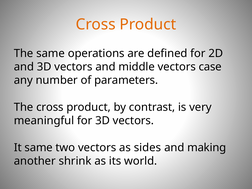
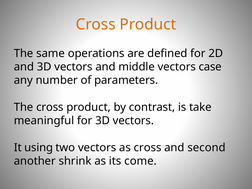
very: very -> take (200, 107)
It same: same -> using (39, 148)
as sides: sides -> cross (148, 148)
making: making -> second (207, 148)
world: world -> come (141, 161)
